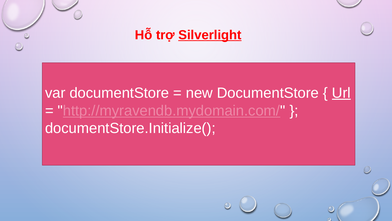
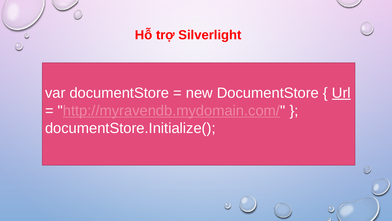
Silverlight underline: present -> none (210, 35)
